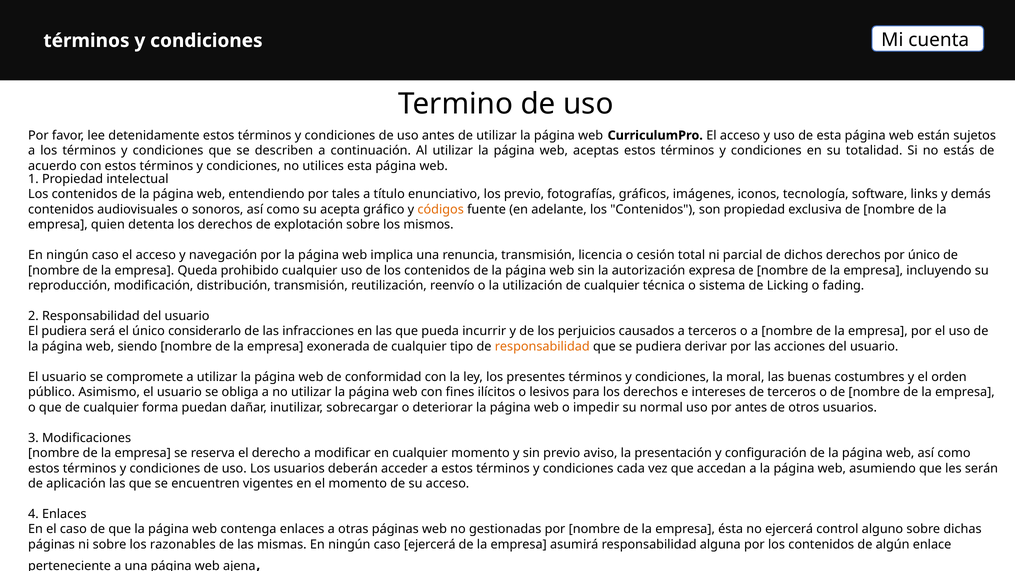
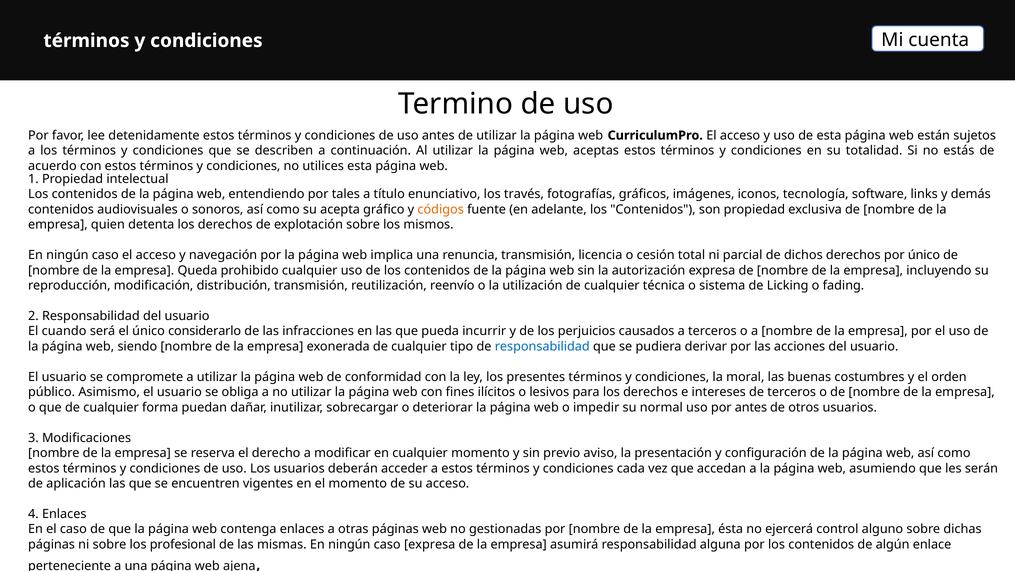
los previo: previo -> través (524, 194)
El pudiera: pudiera -> cuando (64, 331)
responsabilidad colour: orange -> blue (542, 346)
razonables: razonables -> profesional (183, 544)
caso ejercerá: ejercerá -> expresa (430, 544)
